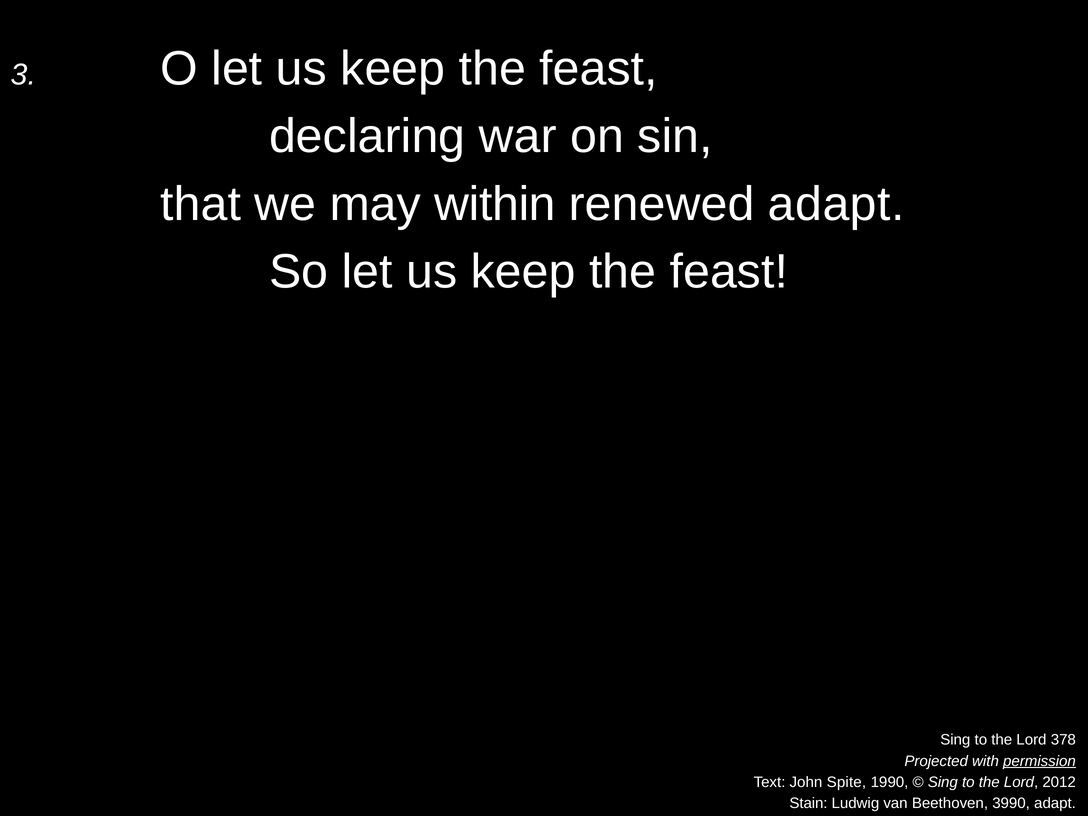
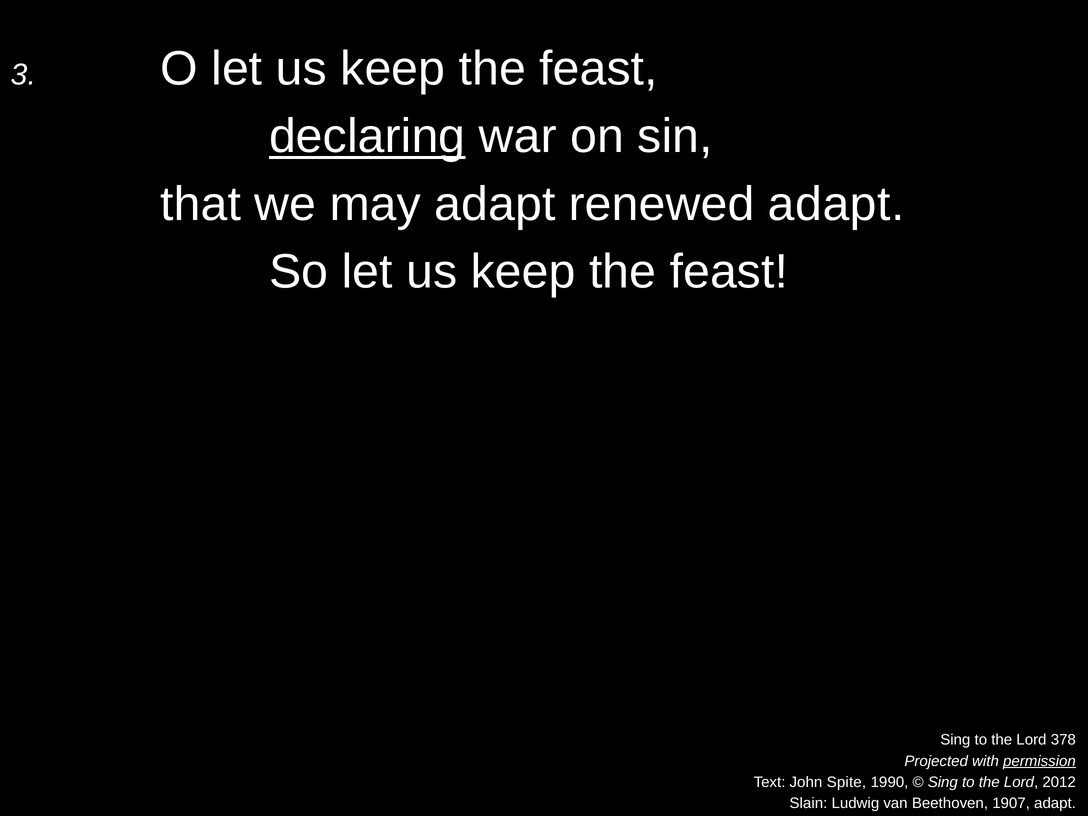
declaring underline: none -> present (367, 137)
may within: within -> adapt (495, 204)
Stain: Stain -> Slain (808, 803)
3990: 3990 -> 1907 (1011, 803)
